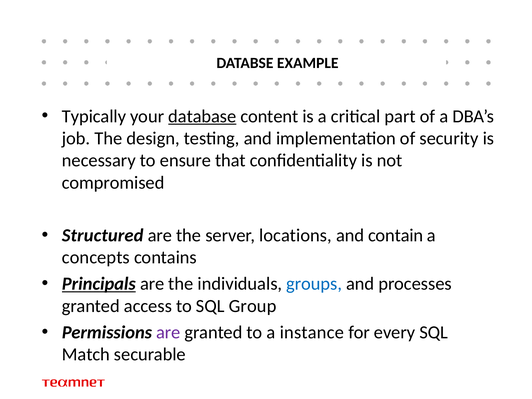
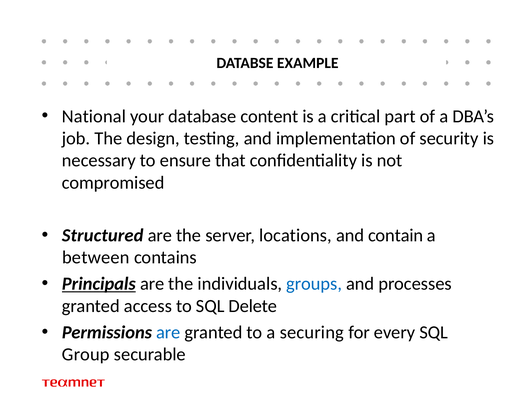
Typically: Typically -> National (94, 116)
database underline: present -> none (202, 116)
concepts: concepts -> between (96, 257)
Group: Group -> Delete (253, 306)
are colour: purple -> blue (168, 332)
instance: instance -> securing (312, 332)
Match: Match -> Group (86, 354)
